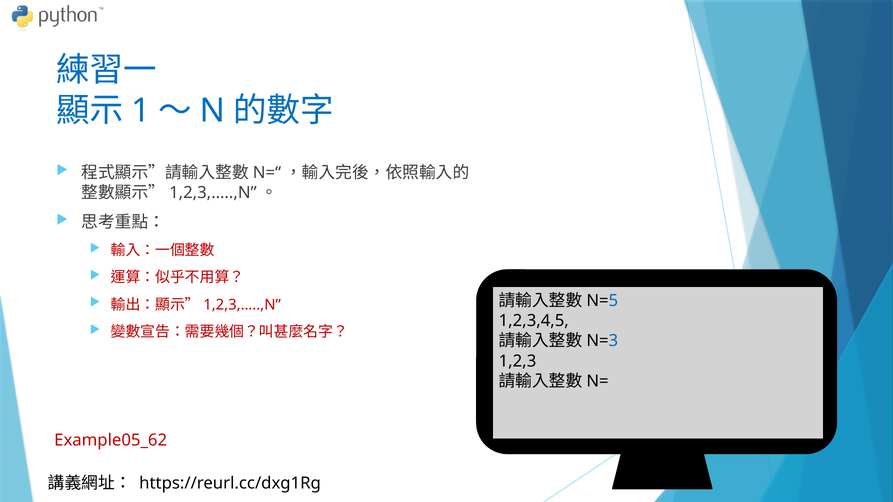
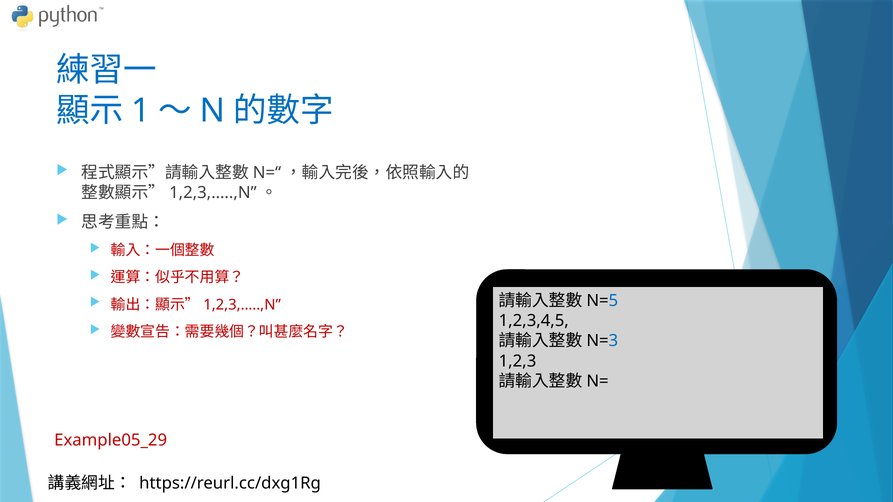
Example05_62: Example05_62 -> Example05_29 (111, 441)
